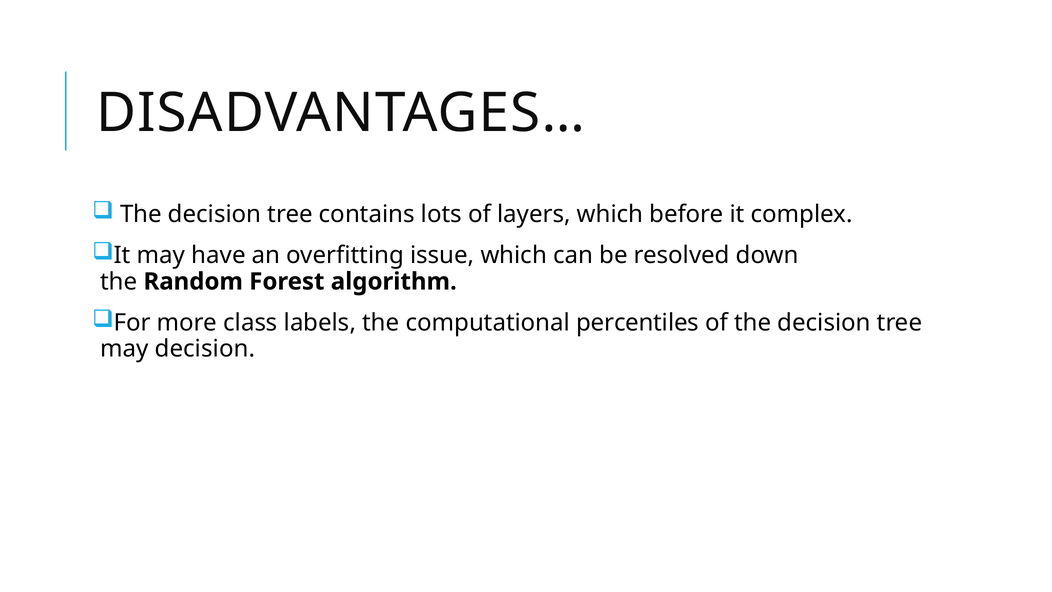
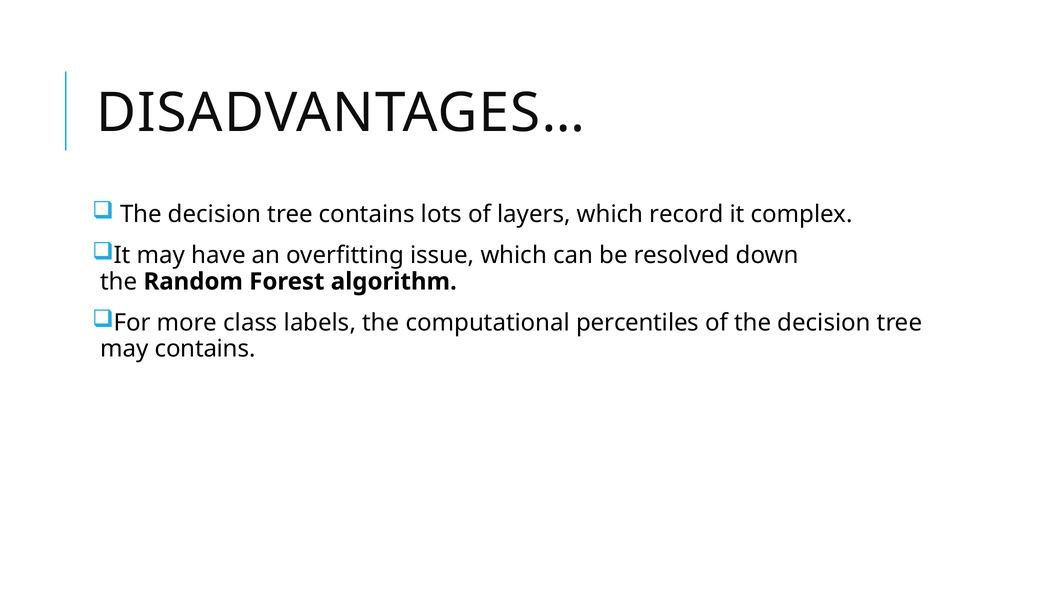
before: before -> record (686, 214)
may decision: decision -> contains (205, 349)
